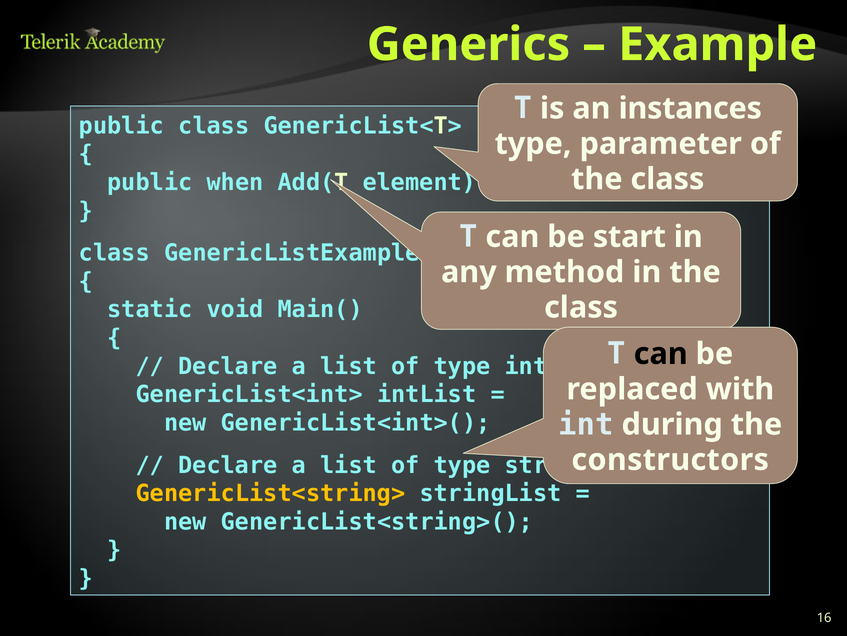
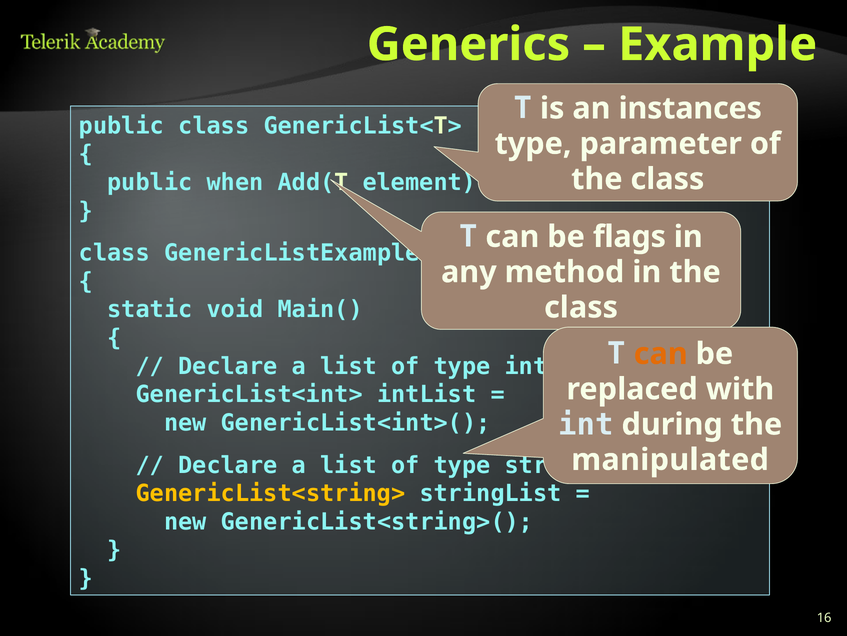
start: start -> flags (629, 237)
can colour: black -> orange (661, 353)
constructors: constructors -> manipulated (670, 459)
